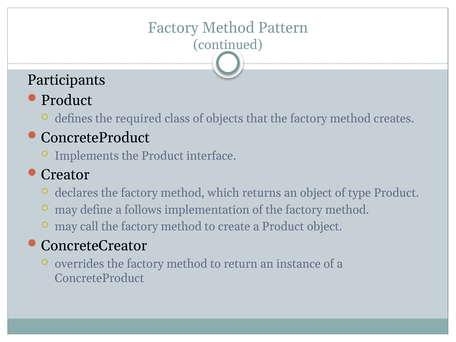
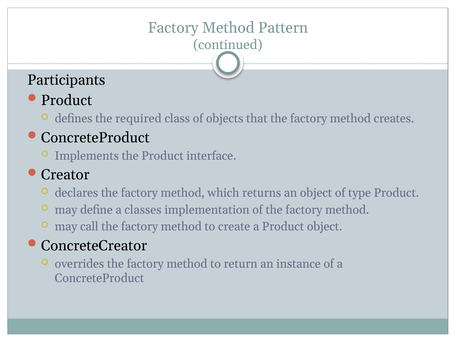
follows: follows -> classes (143, 210)
